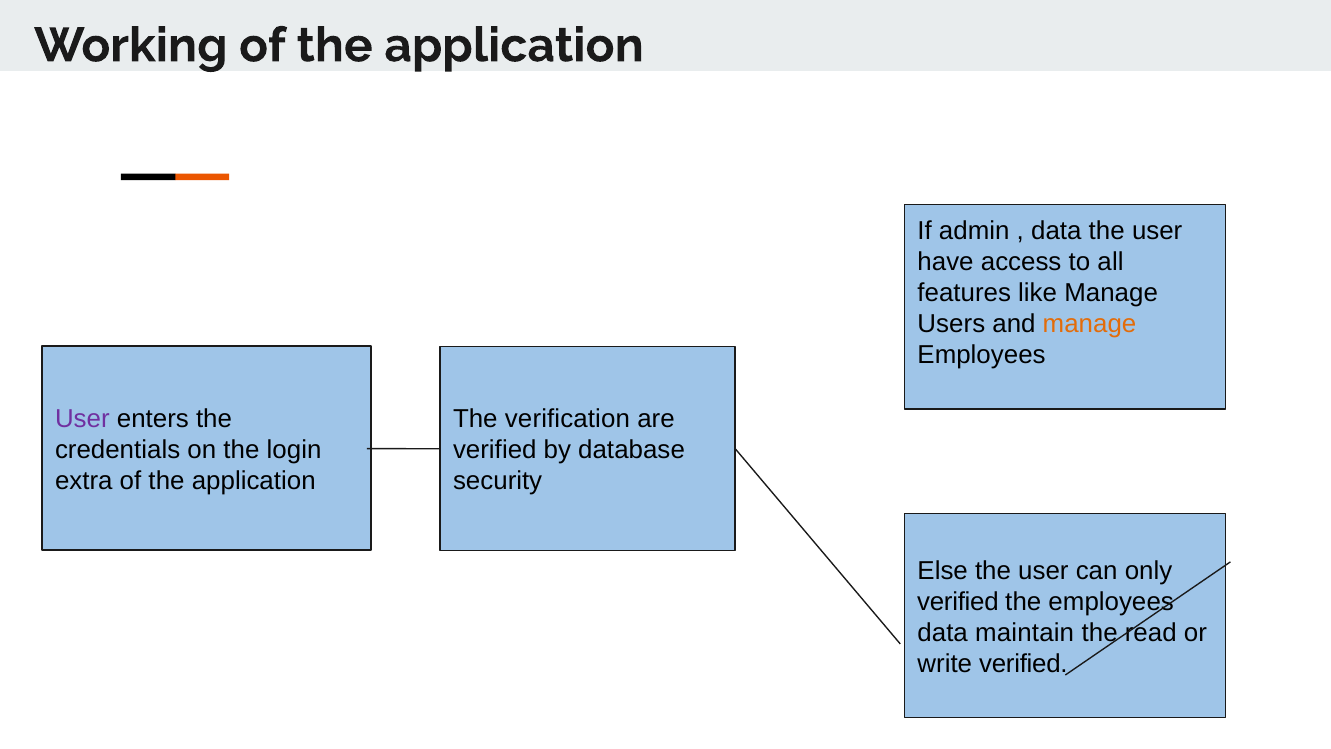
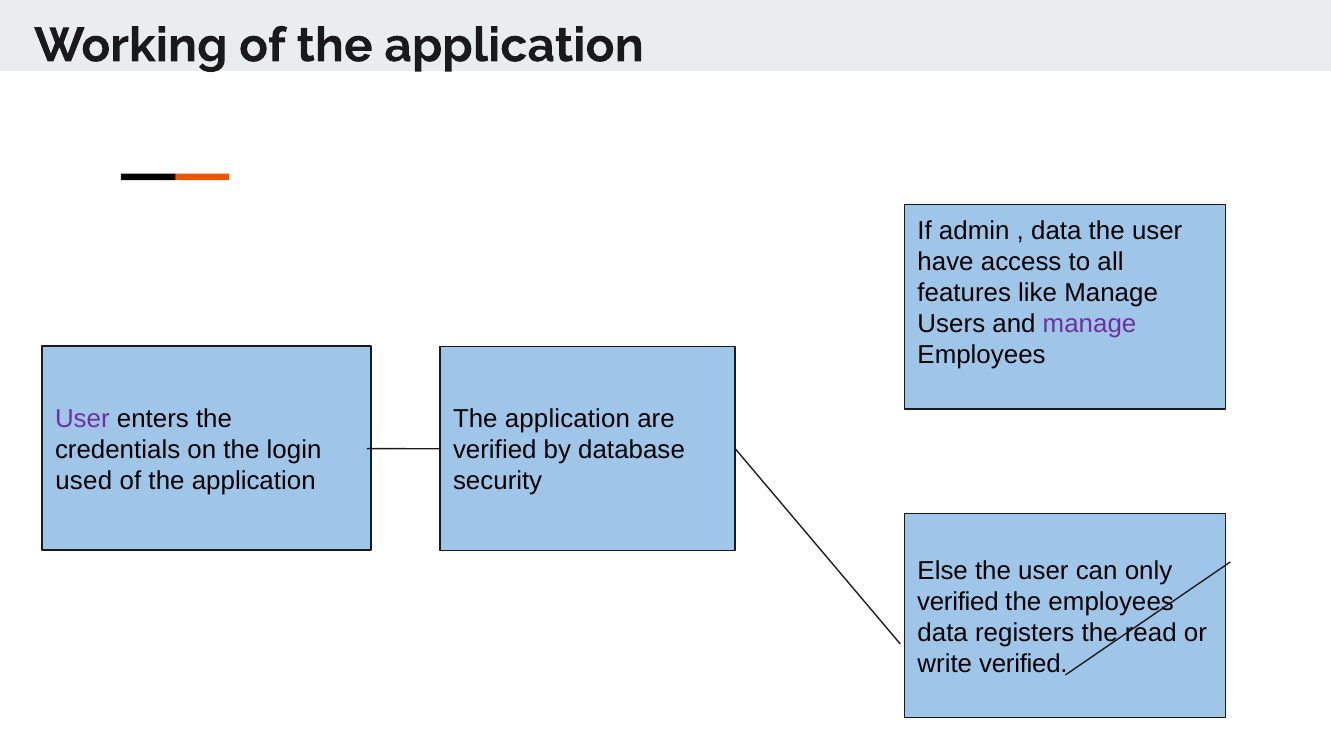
manage colour: orange -> purple (1090, 324)
verification: verification -> application (567, 419)
extra: extra -> used (84, 481)
maintain: maintain -> registers (1025, 633)
